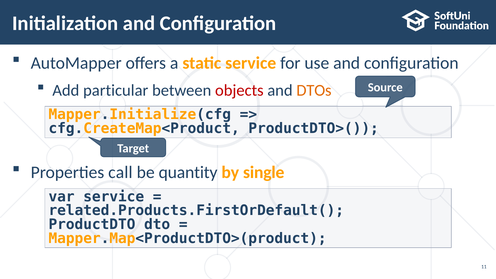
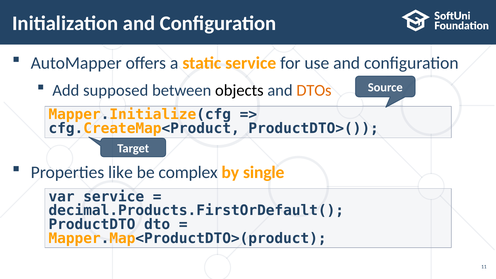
particular: particular -> supposed (116, 91)
objects colour: red -> black (239, 91)
call: call -> like (120, 172)
quantity: quantity -> complex (188, 172)
related.Products.FirstOrDefault(: related.Products.FirstOrDefault( -> decimal.Products.FirstOrDefault( (196, 211)
